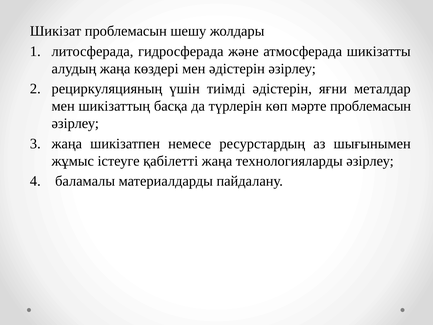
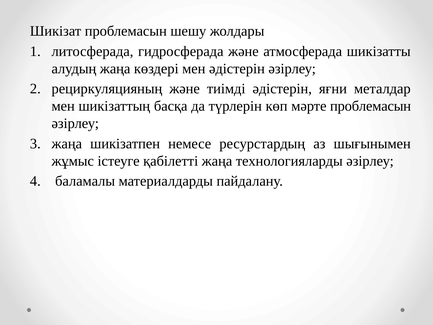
рециркуляцияның үшін: үшін -> және (185, 89)
